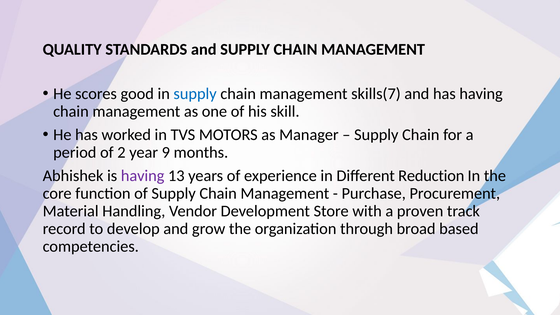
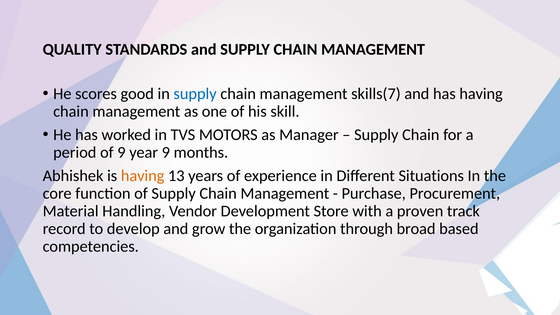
of 2: 2 -> 9 (121, 152)
having colour: purple -> orange (143, 176)
Reduction: Reduction -> Situations (431, 176)
